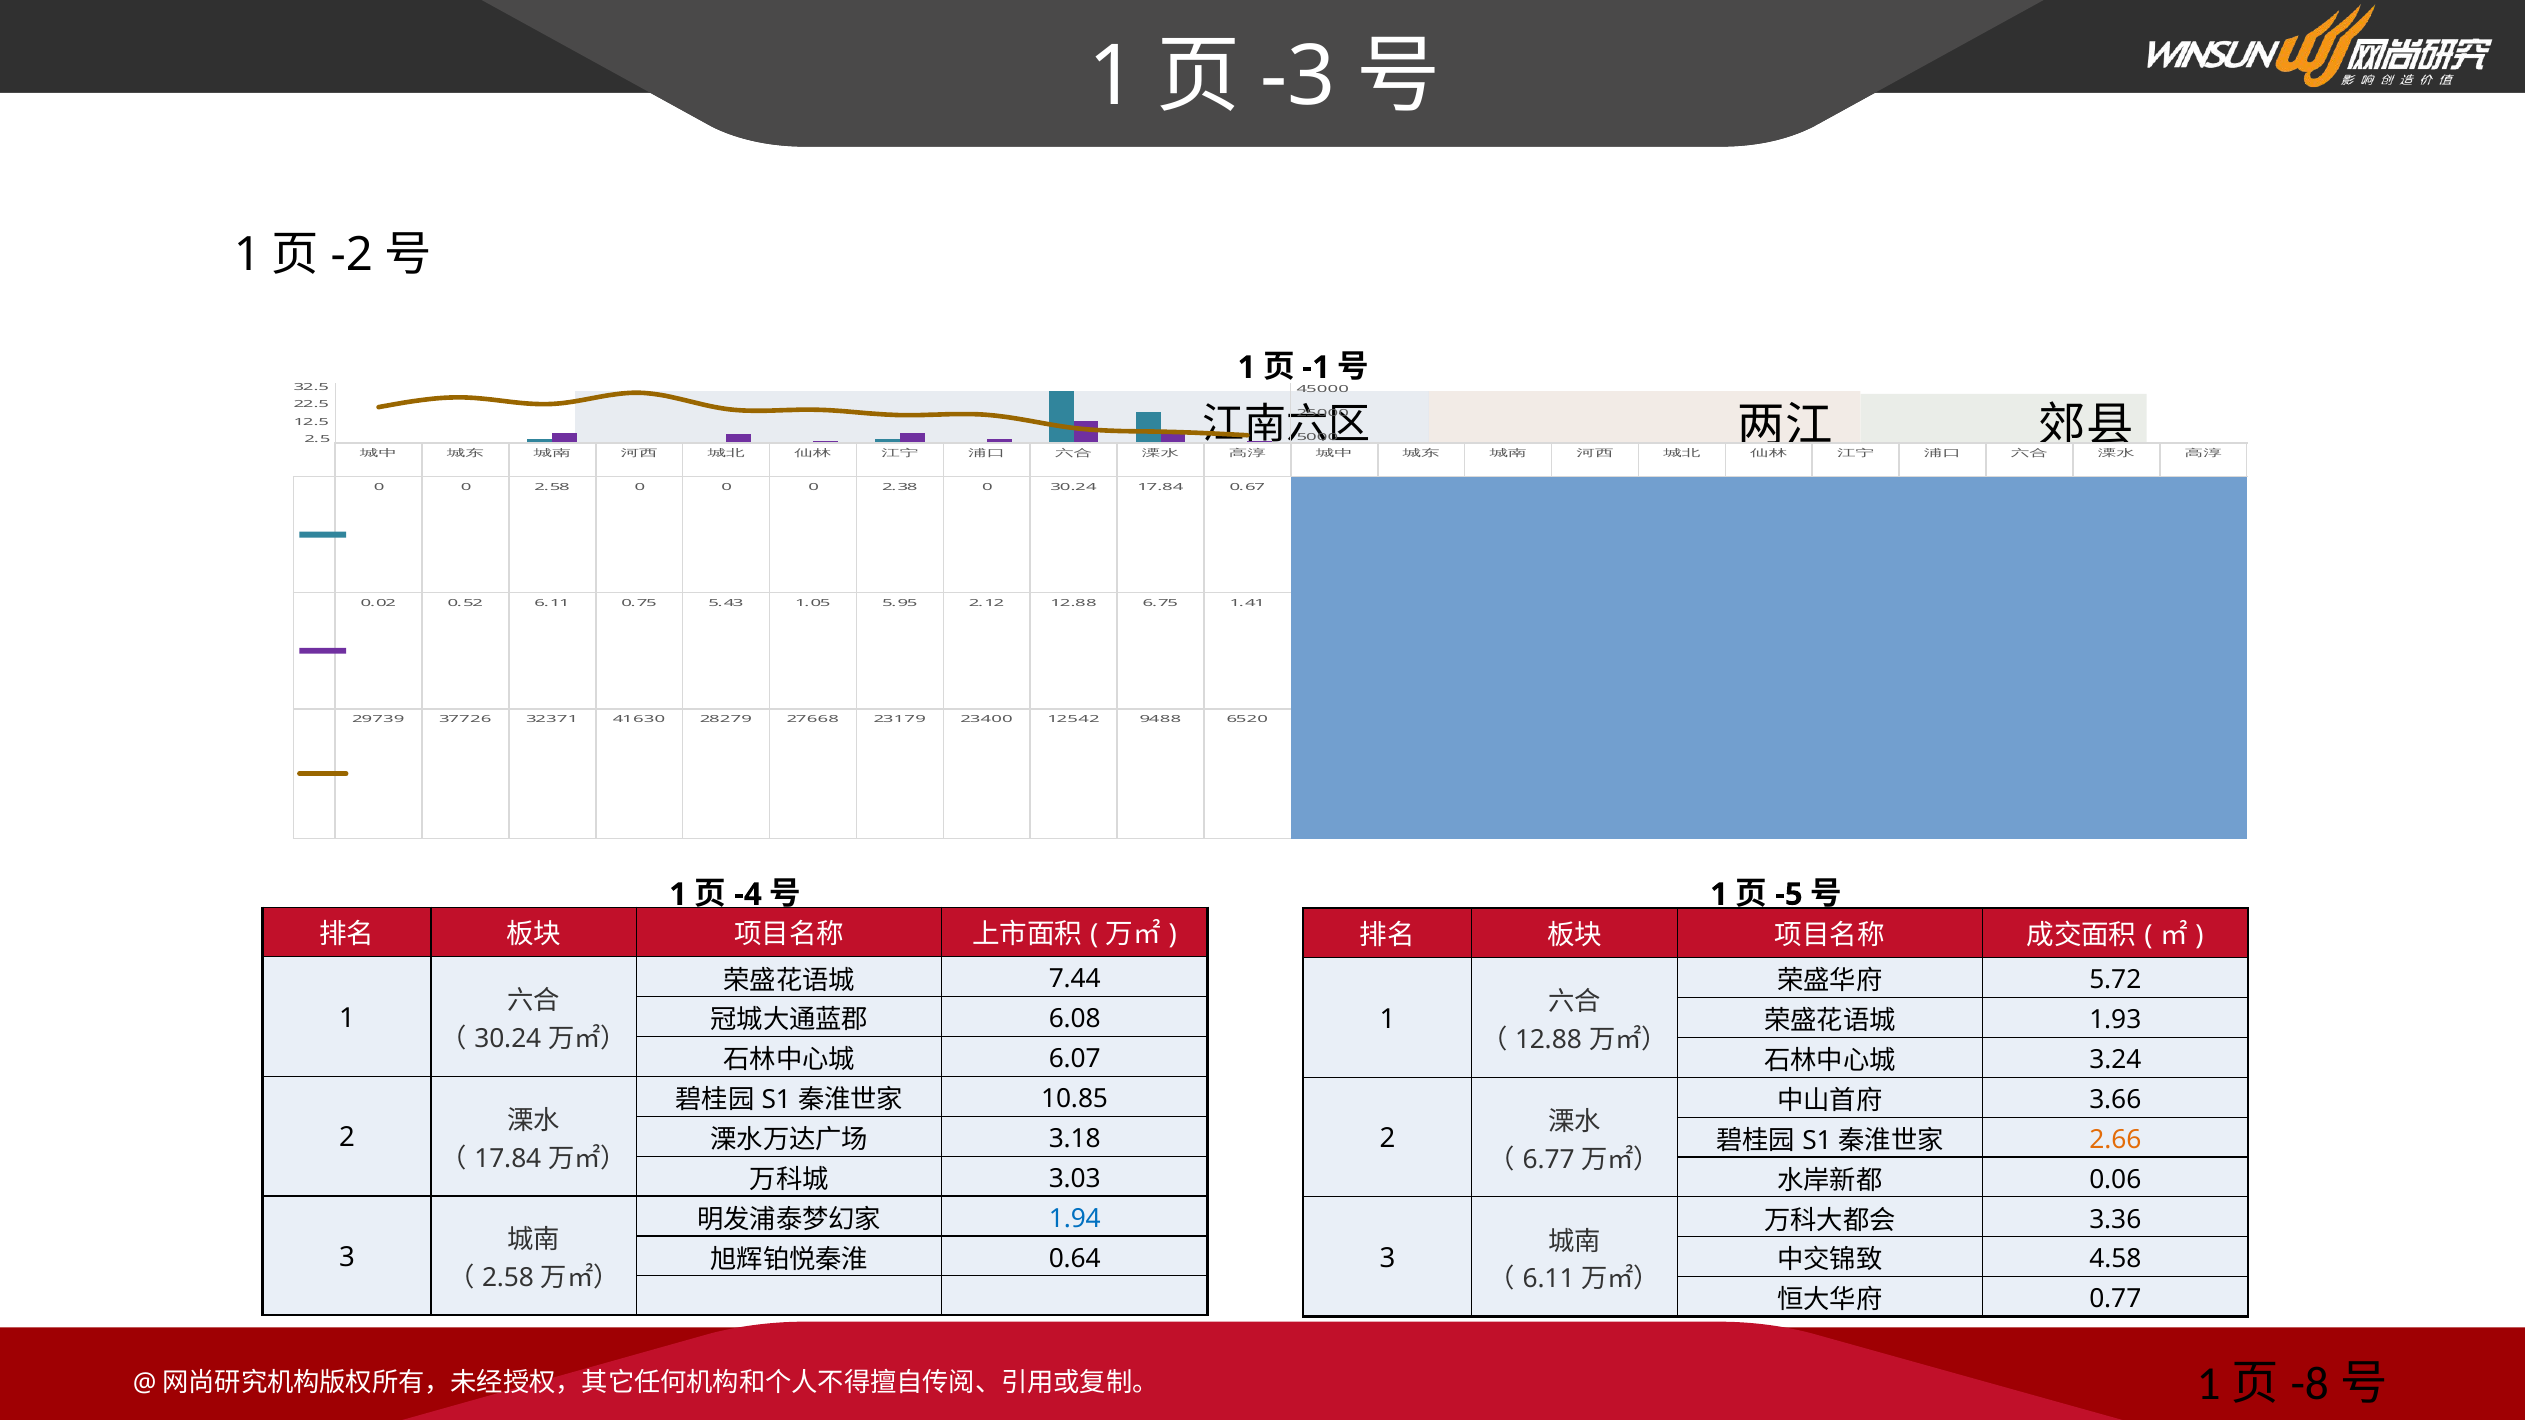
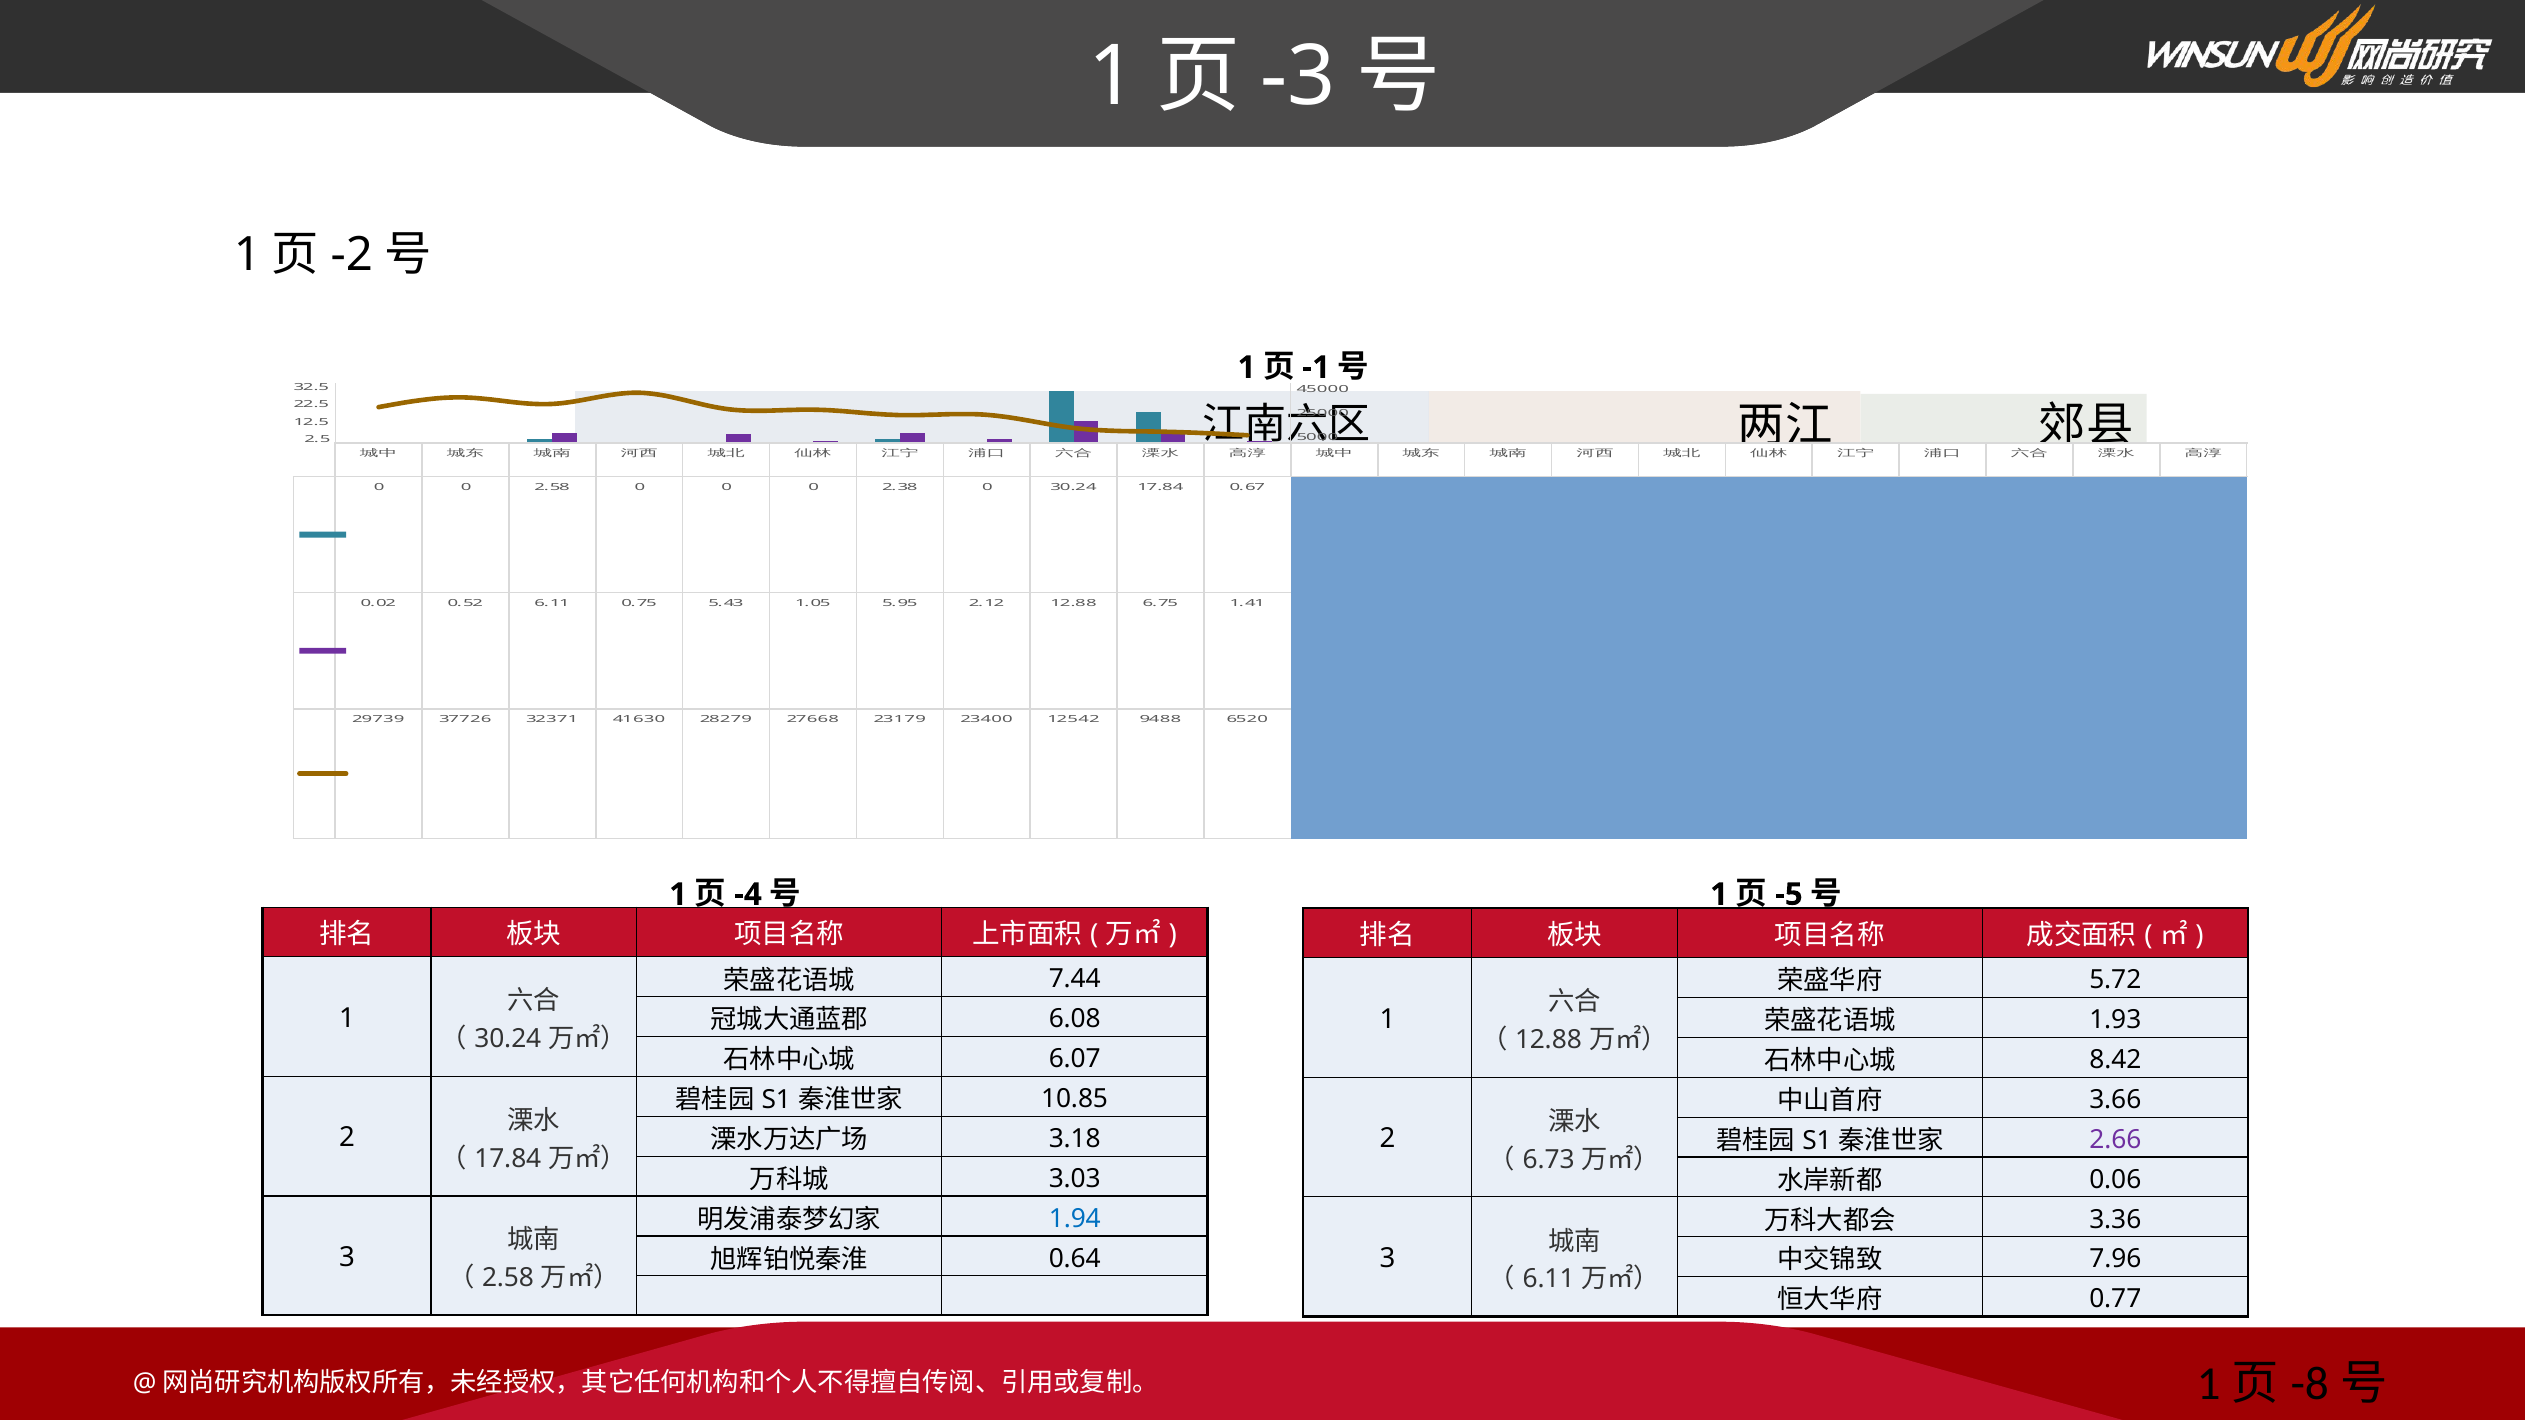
3.24: 3.24 -> 8.42 (2115, 1060)
2.66 colour: orange -> purple (2115, 1140)
6.77: 6.77 -> 6.73 (1549, 1160)
4.58: 4.58 -> 7.96 (2115, 1260)
